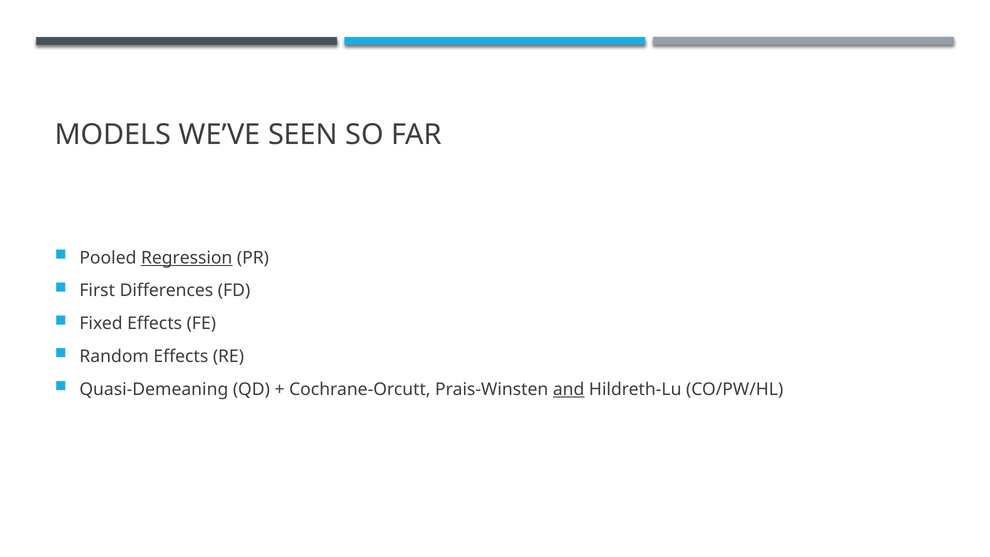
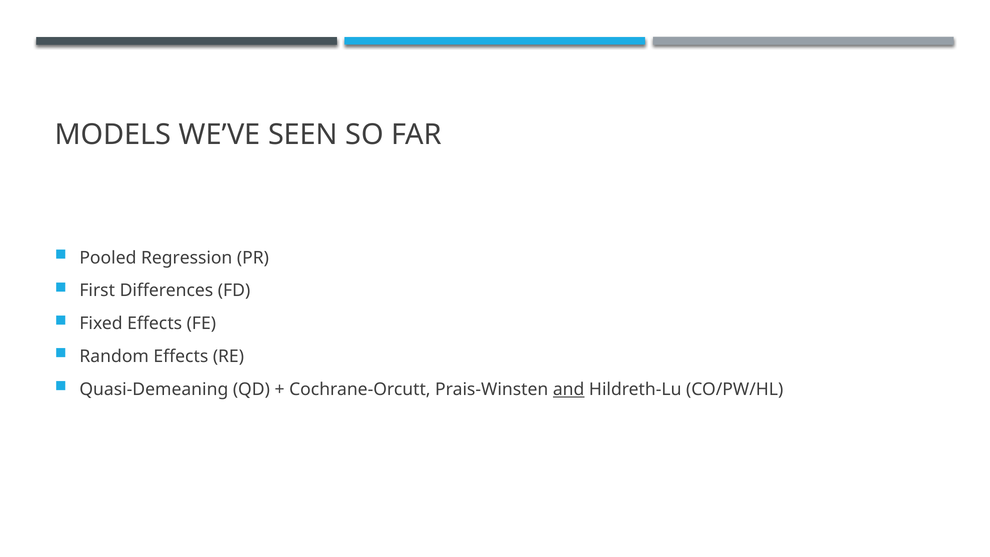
Regression underline: present -> none (187, 258)
